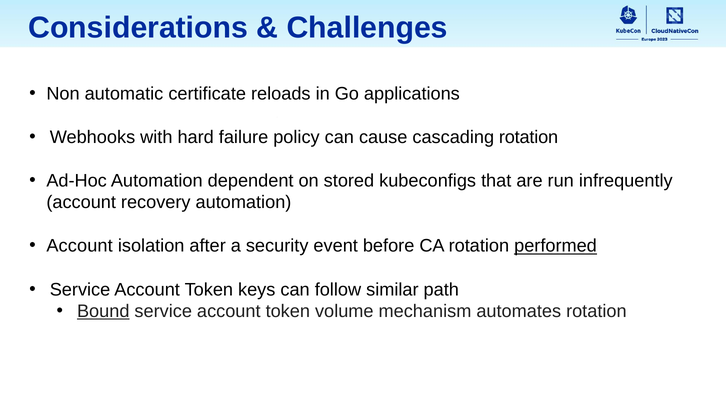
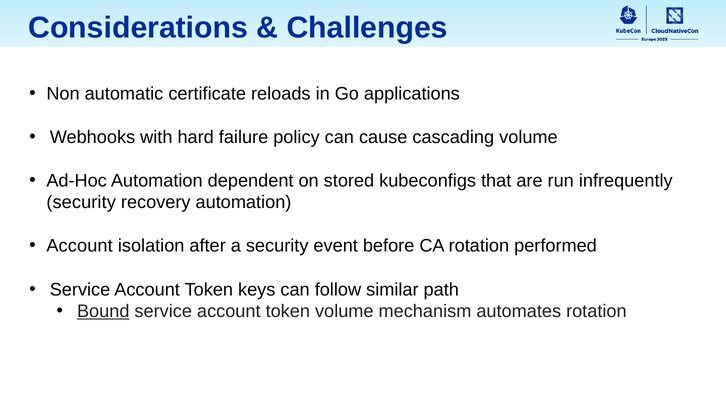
cascading rotation: rotation -> volume (528, 137)
account: account -> security (81, 203)
performed underline: present -> none (556, 246)
